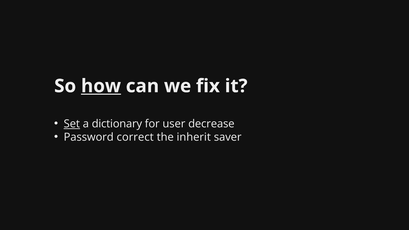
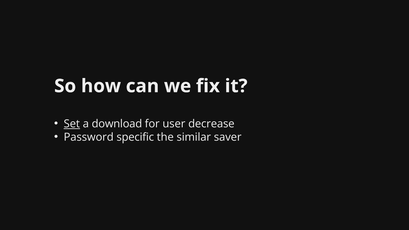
how underline: present -> none (101, 86)
a dictionary: dictionary -> download (117, 124)
correct: correct -> specific (135, 137)
inherit: inherit -> similar (194, 137)
